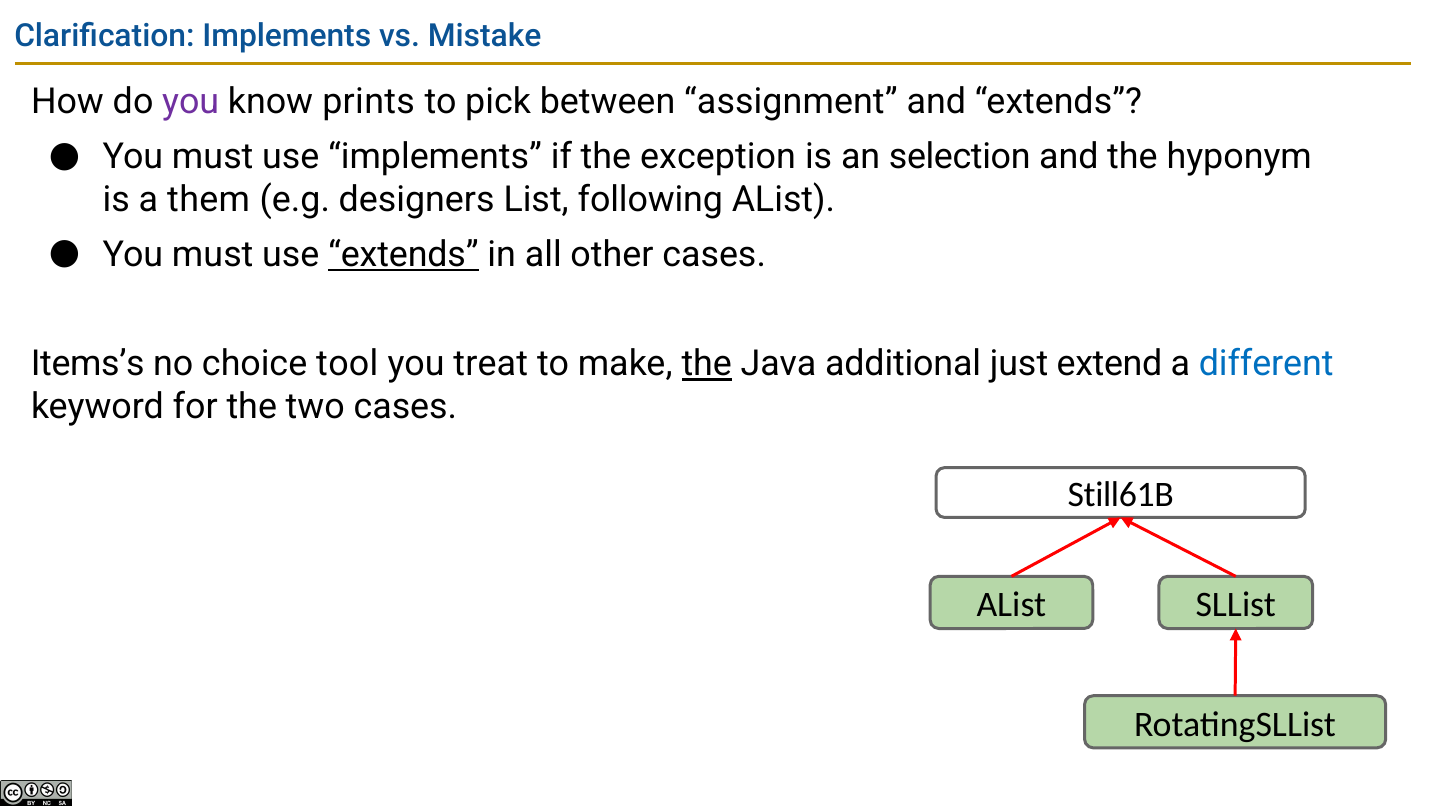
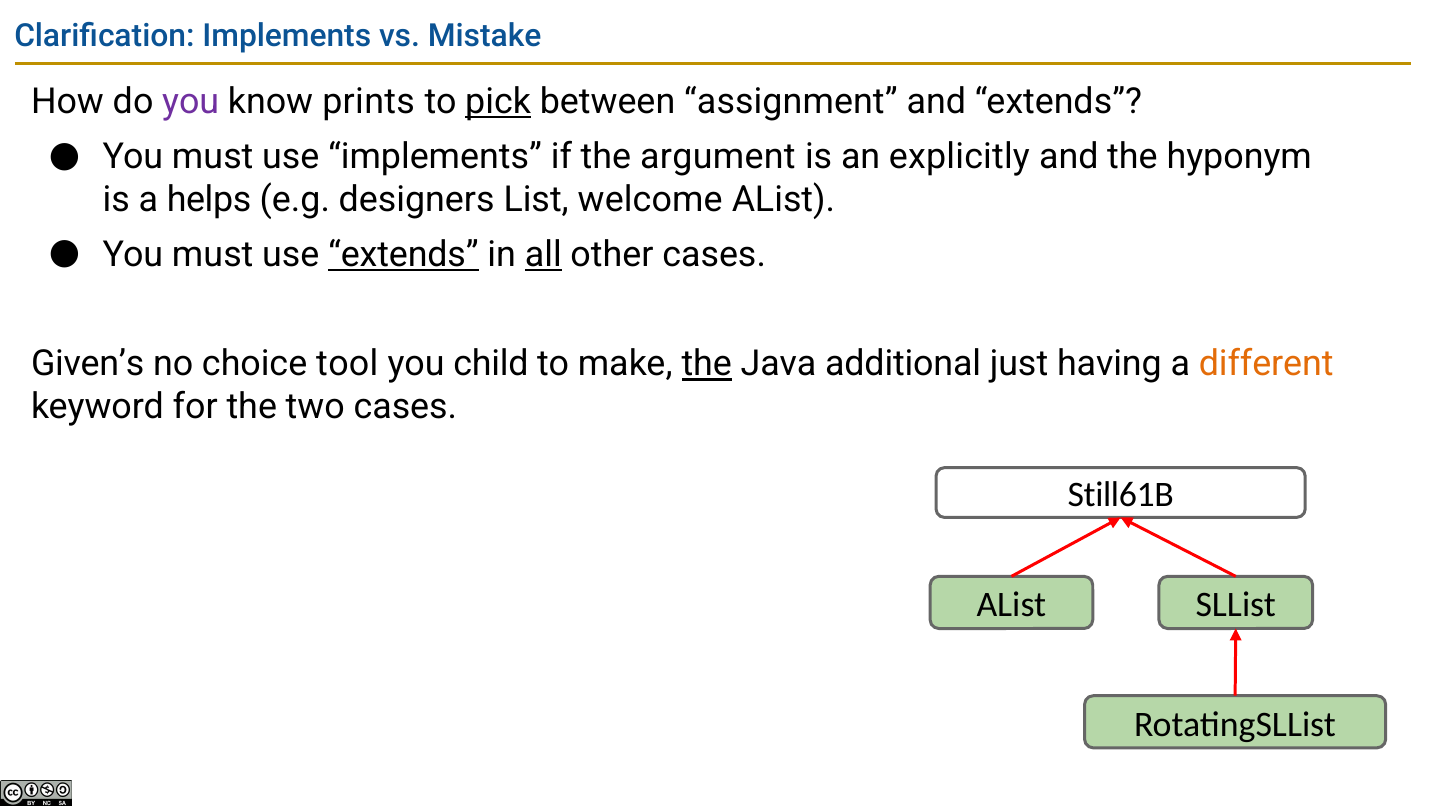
pick underline: none -> present (498, 101)
exception: exception -> argument (718, 156)
selection: selection -> explicitly (959, 156)
them: them -> helps (209, 199)
following: following -> welcome (650, 199)
all underline: none -> present (543, 254)
Items’s: Items’s -> Given’s (88, 364)
treat: treat -> child (491, 364)
extend: extend -> having (1109, 364)
different colour: blue -> orange (1266, 364)
